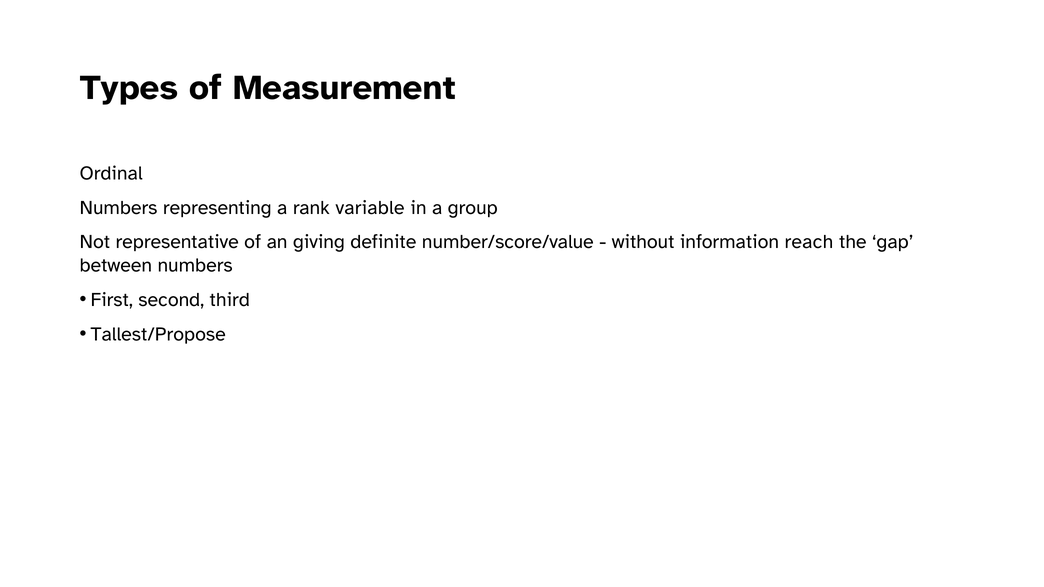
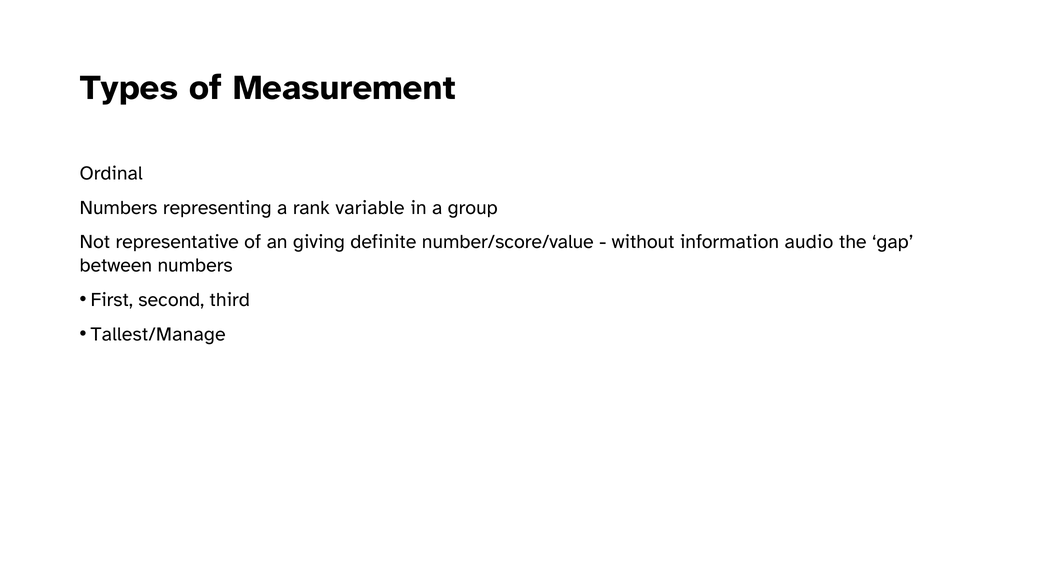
reach: reach -> audio (809, 242)
Tallest/Propose: Tallest/Propose -> Tallest/Manage (158, 334)
